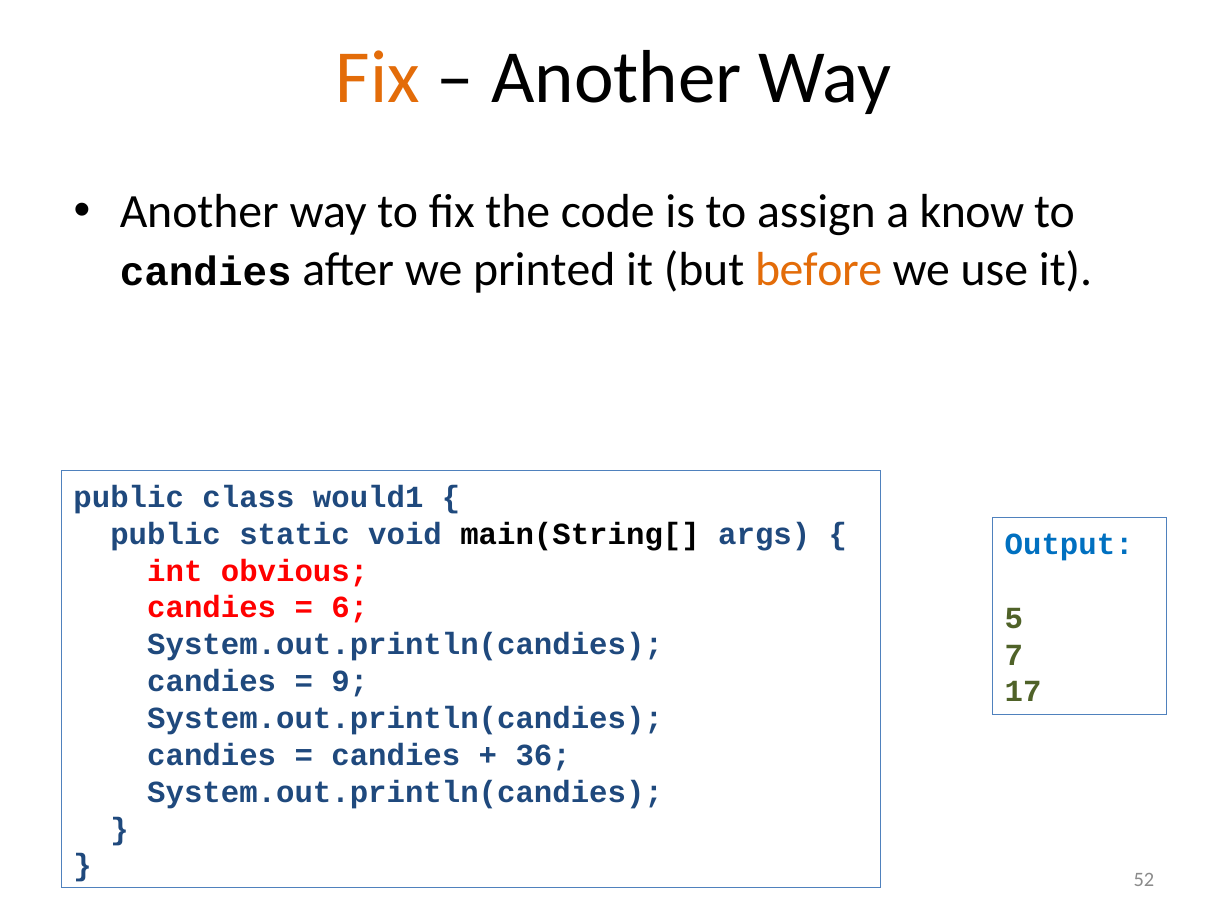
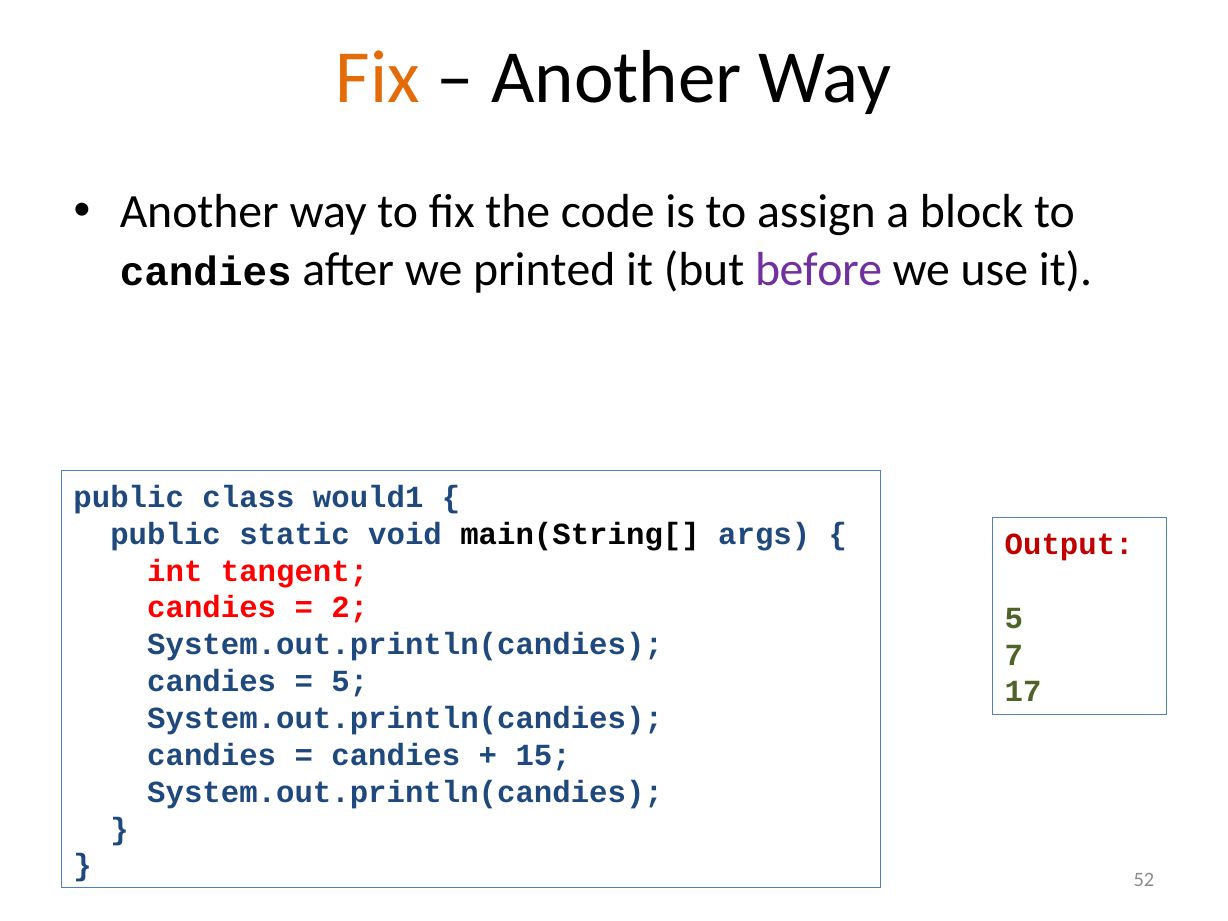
know: know -> block (972, 212)
before colour: orange -> purple (819, 269)
Output colour: blue -> red (1069, 545)
obvious: obvious -> tangent (295, 571)
6: 6 -> 2 (350, 608)
9: 9 -> 5 (350, 682)
36: 36 -> 15 (543, 755)
